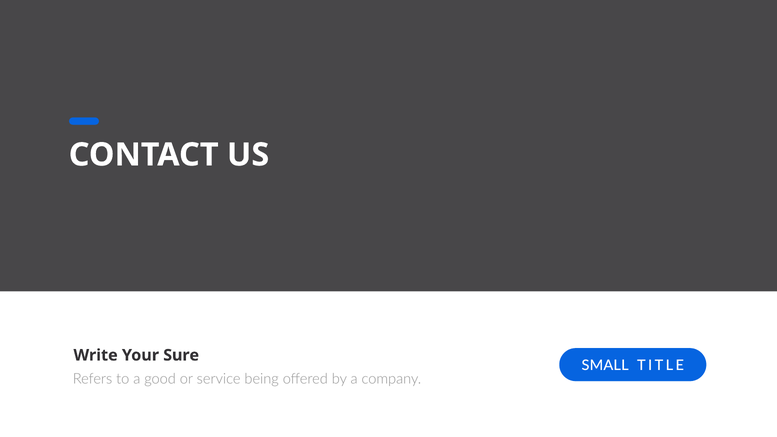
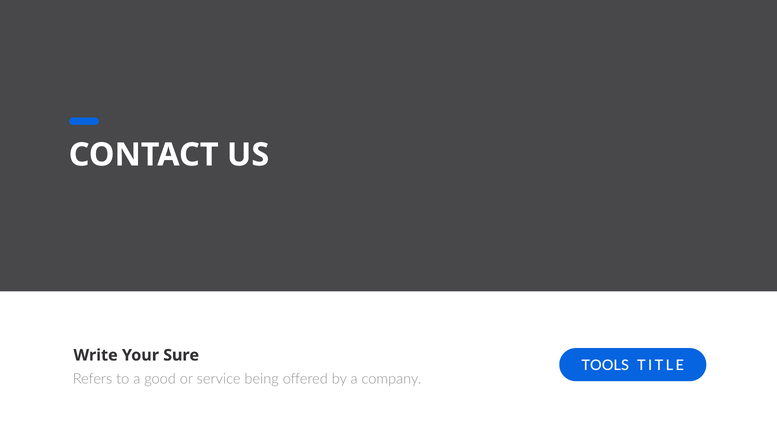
SMALL: SMALL -> TOOLS (605, 366)
